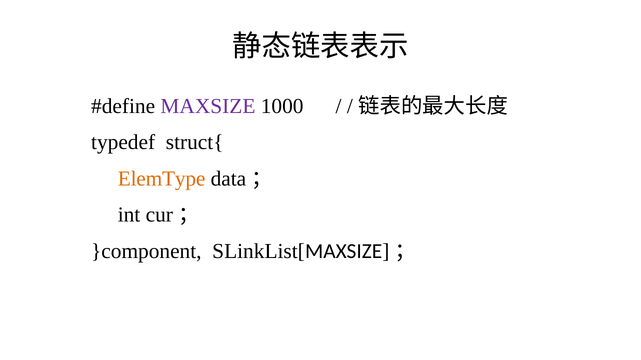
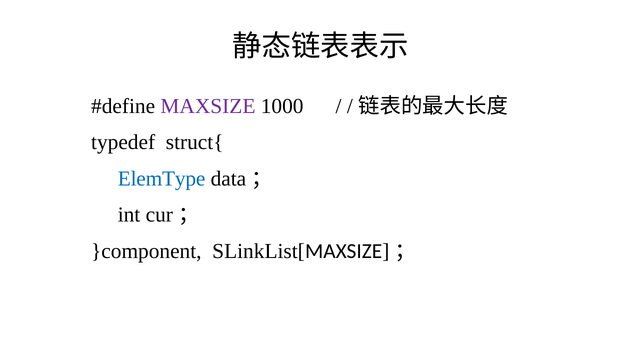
ElemType colour: orange -> blue (162, 179)
